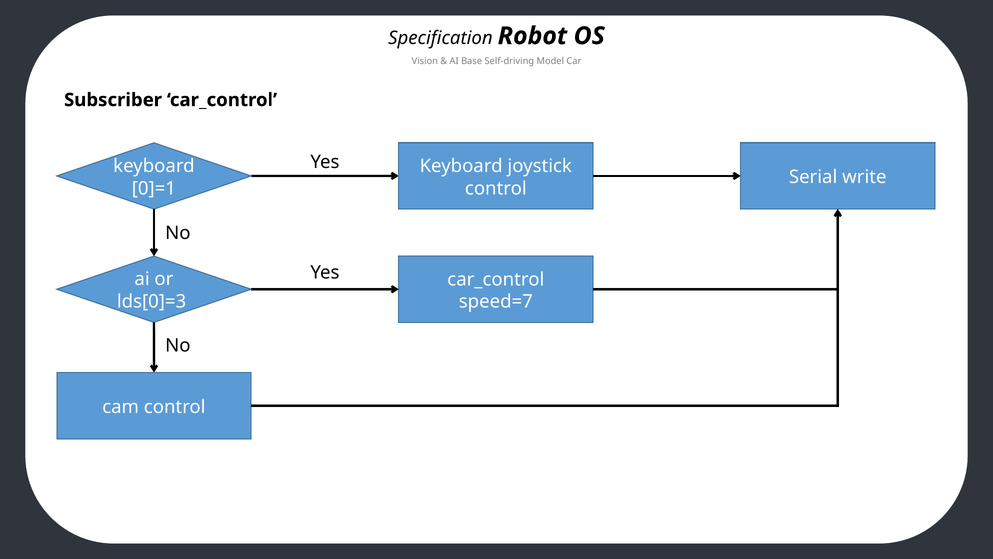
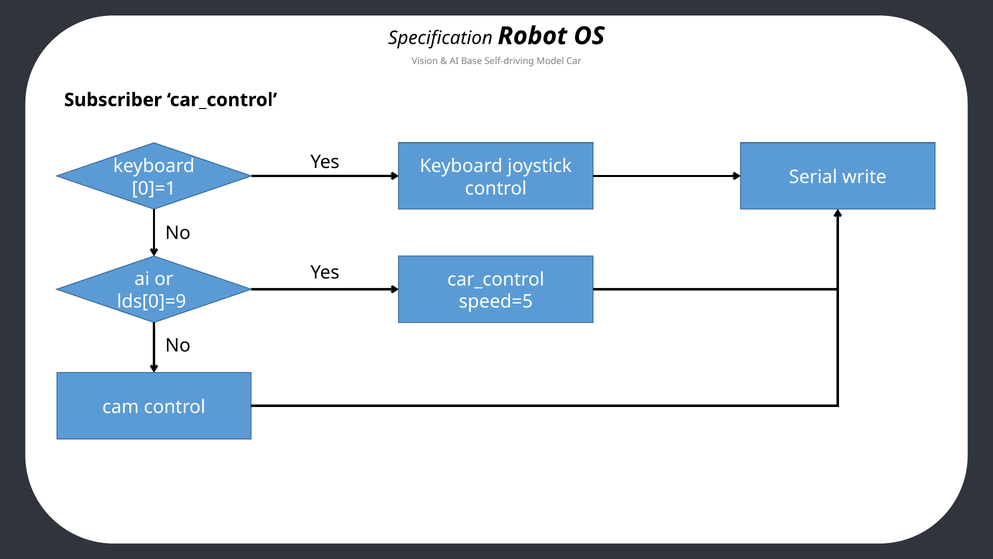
lds[0]=3: lds[0]=3 -> lds[0]=9 (152, 301)
speed=7: speed=7 -> speed=5 (496, 301)
